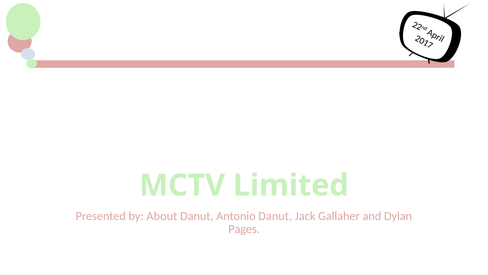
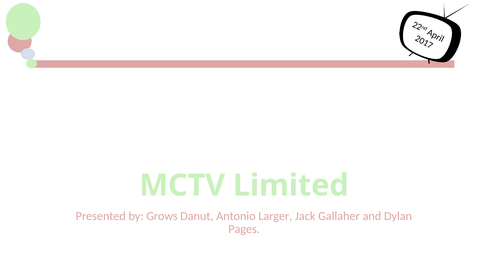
About: About -> Grows (162, 216)
Antonio Danut: Danut -> Larger (275, 216)
